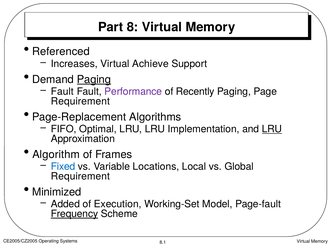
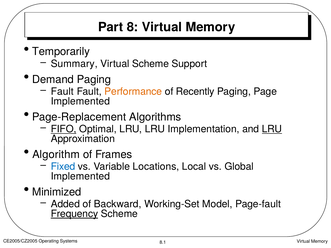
Referenced: Referenced -> Temporarily (61, 52)
Increases: Increases -> Summary (74, 64)
Virtual Achieve: Achieve -> Scheme (151, 64)
Paging underline: present -> none (94, 79)
Performance colour: purple -> orange (133, 92)
Requirement: Requirement -> Implemented (80, 101)
FIFO underline: none -> present (64, 129)
Requirement: Requirement -> Implemented (80, 176)
Execution: Execution -> Backward (118, 204)
